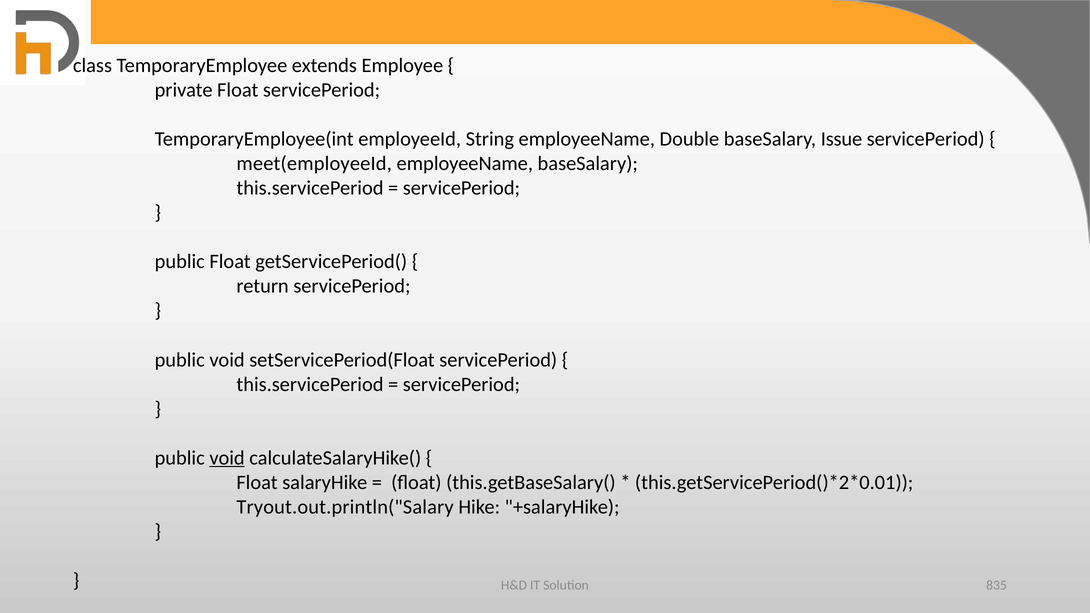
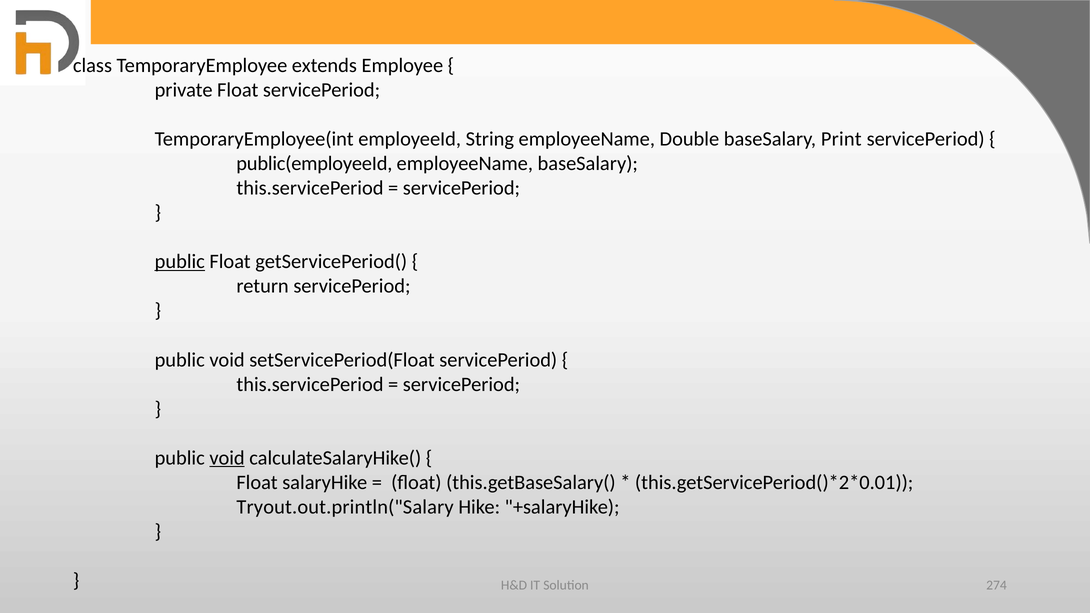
Issue: Issue -> Print (841, 139)
meet(employeeId: meet(employeeId -> public(employeeId (314, 164)
public underline: none -> present (180, 262)
835: 835 -> 274 (996, 585)
